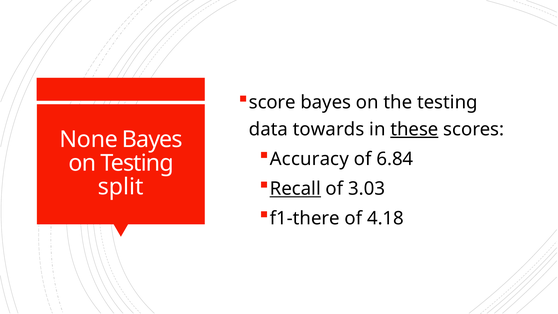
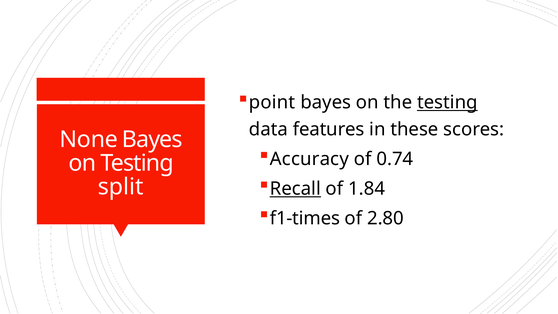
score: score -> point (272, 102)
testing underline: none -> present (447, 102)
towards: towards -> features (329, 129)
these underline: present -> none (414, 129)
6.84: 6.84 -> 0.74 (395, 159)
3.03: 3.03 -> 1.84 (367, 189)
f1-there: f1-there -> f1-times (305, 218)
4.18: 4.18 -> 2.80 (385, 218)
